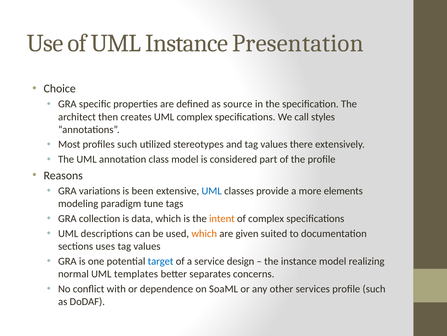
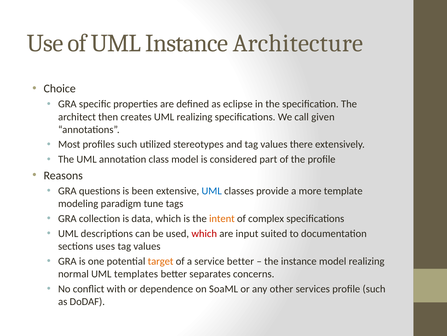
Presentation: Presentation -> Architecture (298, 43)
source: source -> eclipse (238, 104)
UML complex: complex -> realizing (195, 117)
styles: styles -> given (323, 117)
variations: variations -> questions (100, 191)
elements: elements -> template (343, 191)
which colour: orange -> red (204, 233)
given: given -> input (247, 233)
target colour: blue -> orange (161, 261)
service design: design -> better (240, 261)
